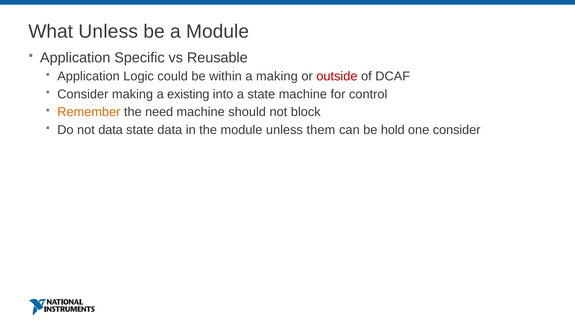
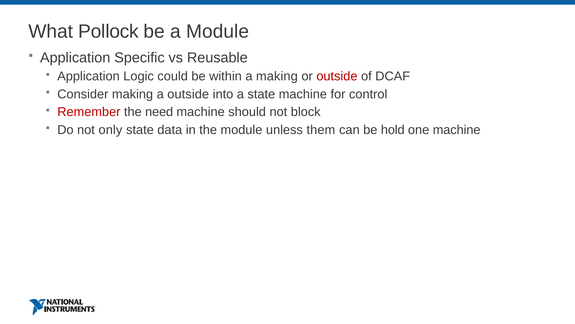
What Unless: Unless -> Pollock (109, 32)
a existing: existing -> outside (188, 94)
Remember colour: orange -> red (89, 112)
not data: data -> only (110, 130)
one consider: consider -> machine (457, 130)
